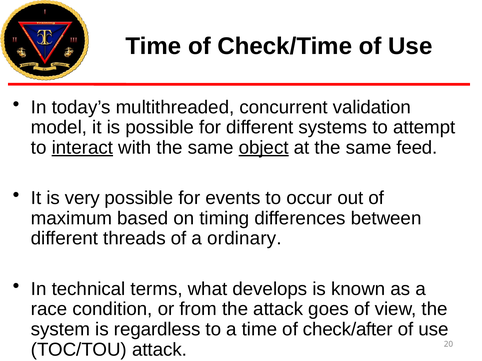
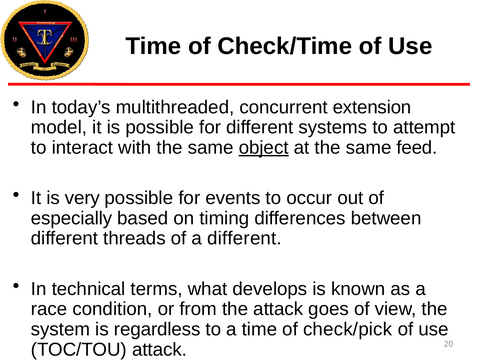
validation: validation -> extension (372, 107)
interact underline: present -> none (82, 148)
maximum: maximum -> especially (72, 219)
a ordinary: ordinary -> different (245, 239)
check/after: check/after -> check/pick (348, 330)
